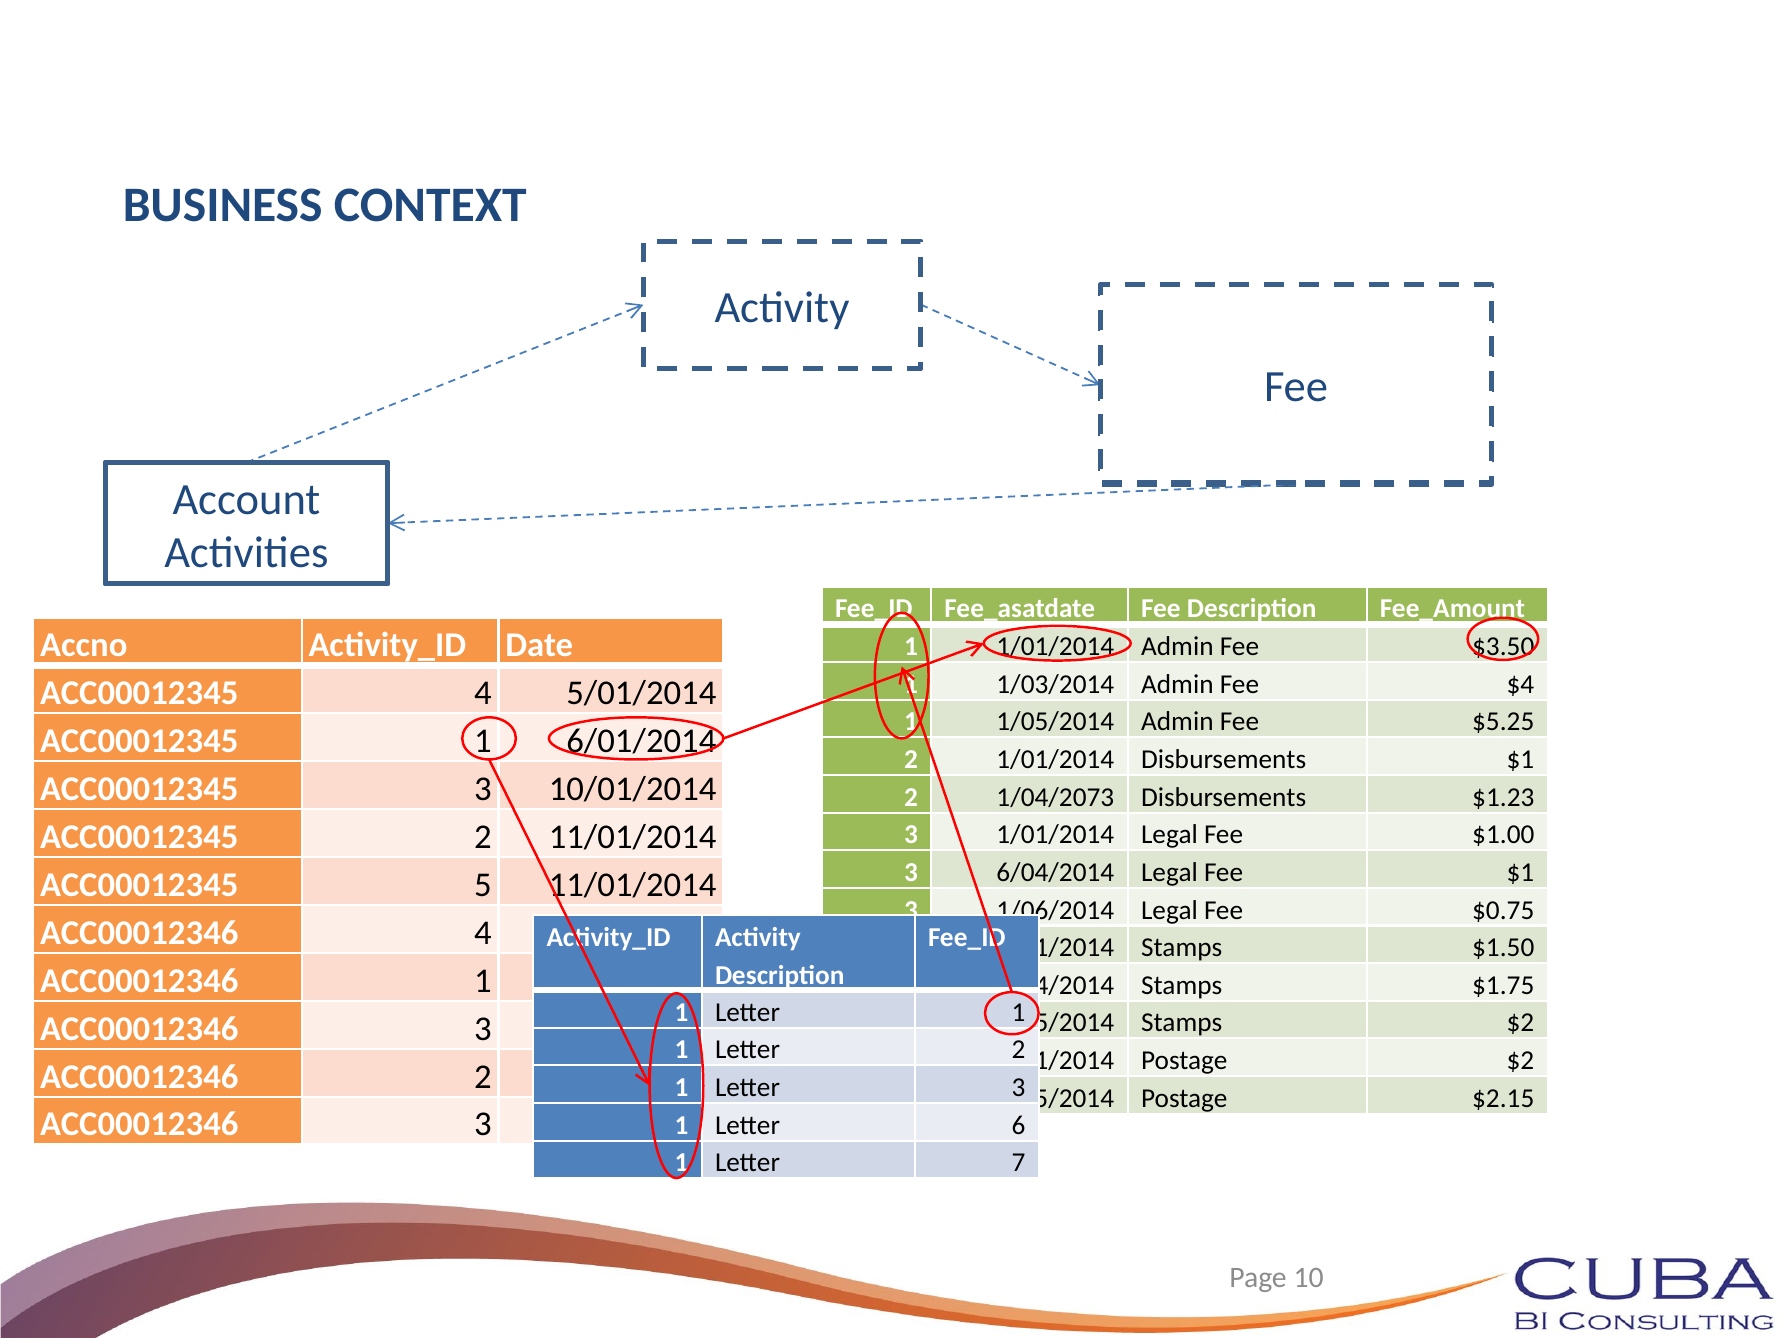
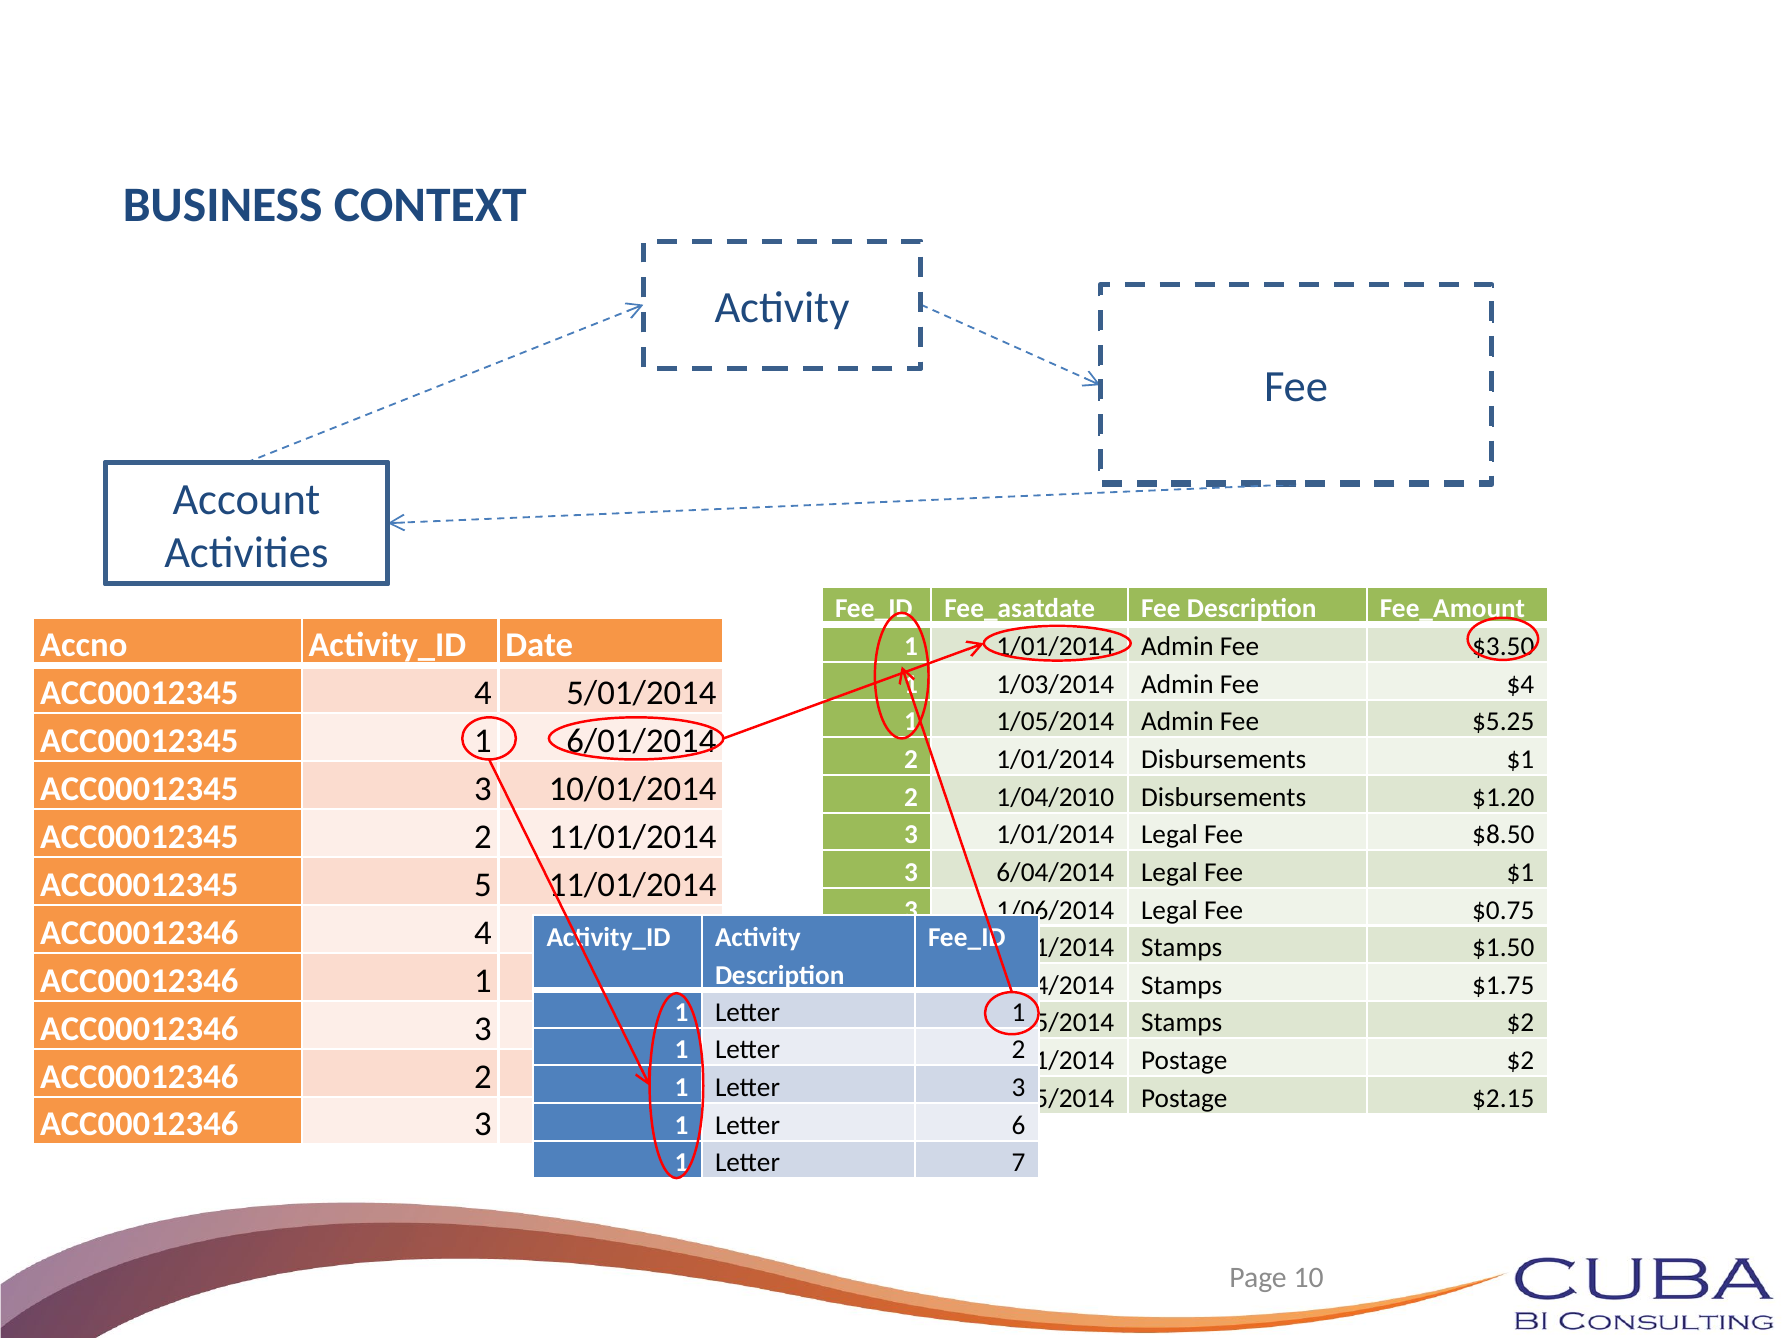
1/04/2073: 1/04/2073 -> 1/04/2010 (1055, 797)
$1.23: $1.23 -> $1.20 (1503, 797)
$1.00: $1.00 -> $8.50 (1503, 835)
